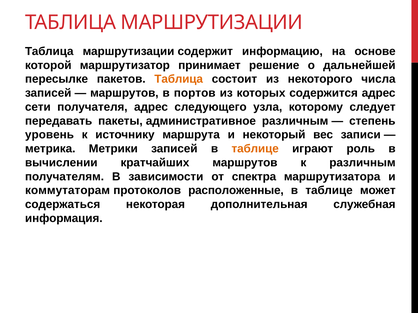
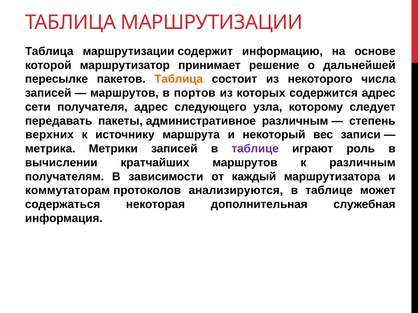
уровень: уровень -> верхних (49, 135)
таблице colour: orange -> purple (255, 149)
спектра: спектра -> каждый (254, 177)
расположенные: расположенные -> анализируются (236, 191)
